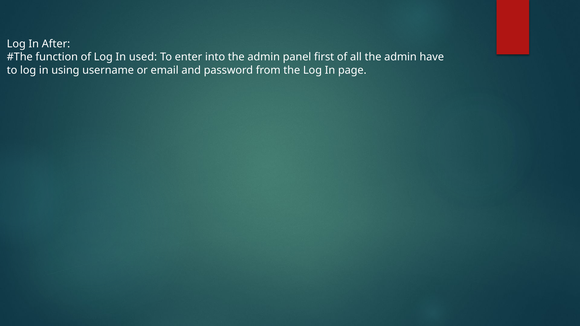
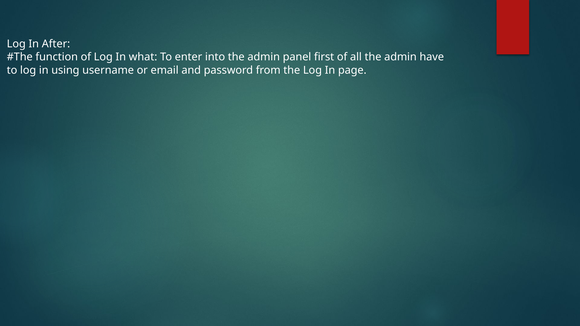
used: used -> what (143, 57)
